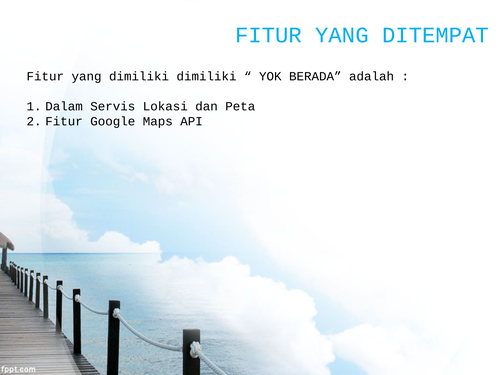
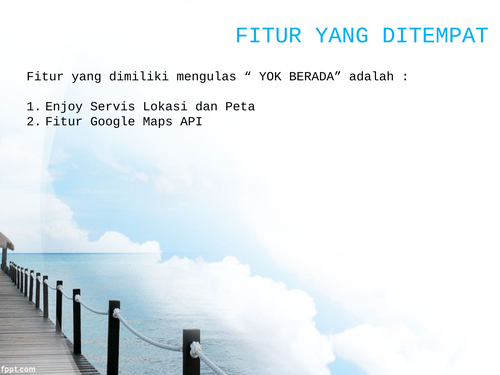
dimiliki dimiliki: dimiliki -> mengulas (207, 76)
Dalam: Dalam -> Enjoy (64, 106)
